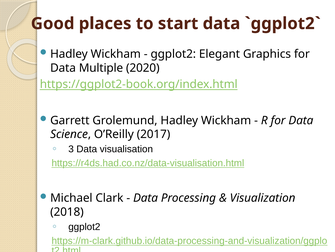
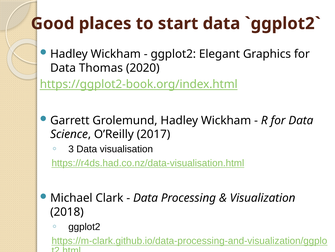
Multiple: Multiple -> Thomas (101, 68)
